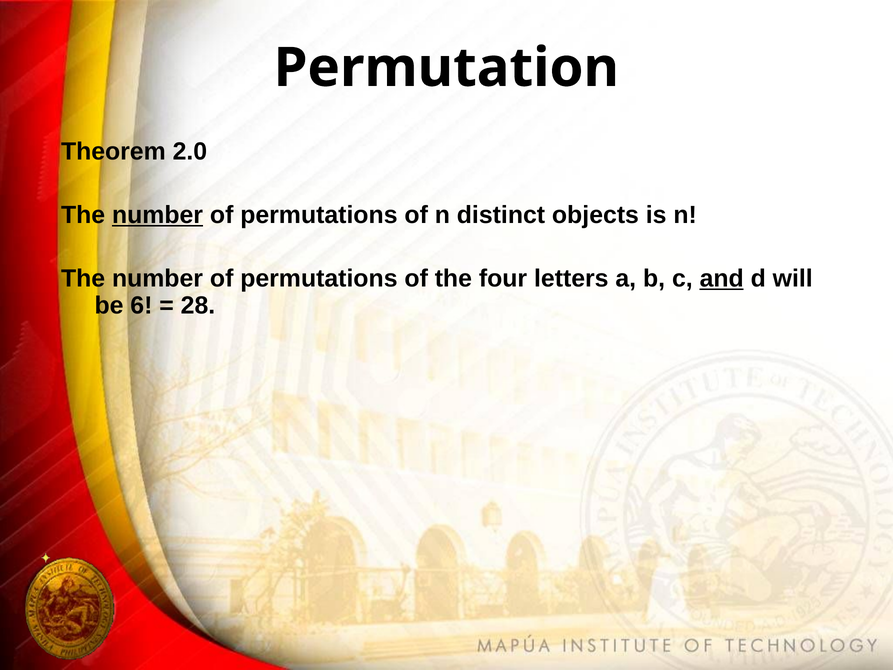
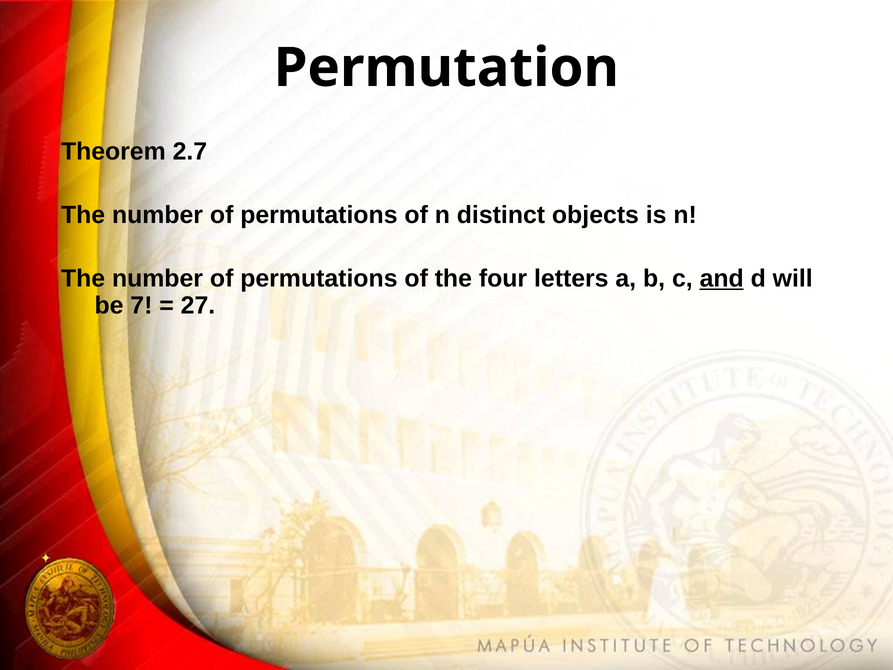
2.0: 2.0 -> 2.7 (190, 152)
number underline: present -> none (158, 215)
6: 6 -> 7 (141, 305)
28: 28 -> 27 (198, 305)
